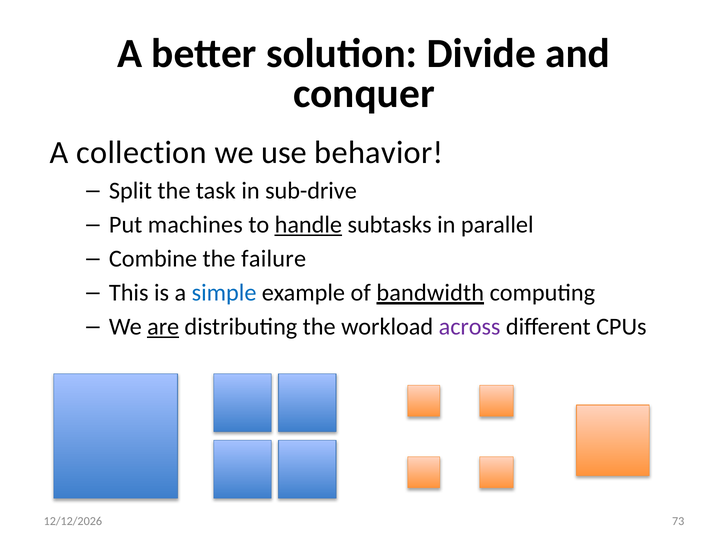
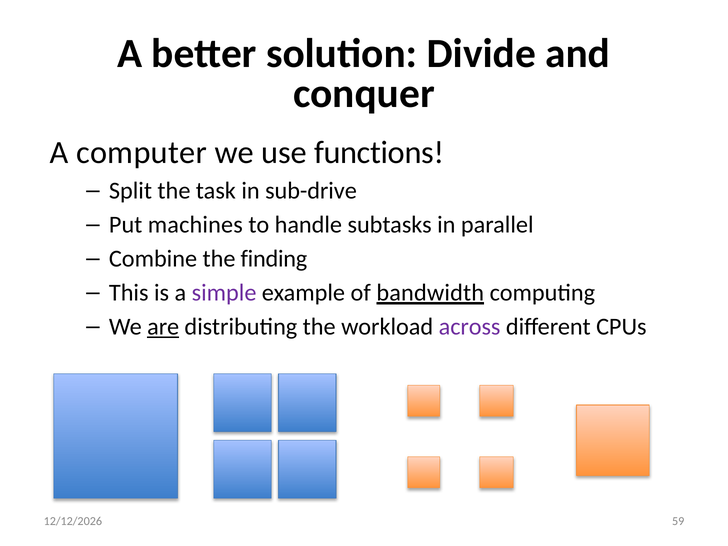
collection: collection -> computer (142, 153)
behavior: behavior -> functions (379, 153)
handle underline: present -> none (308, 225)
failure: failure -> finding (274, 259)
simple colour: blue -> purple (224, 293)
73: 73 -> 59 (678, 521)
